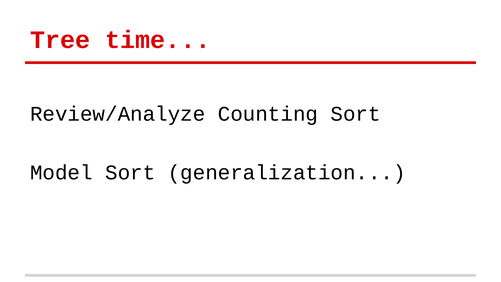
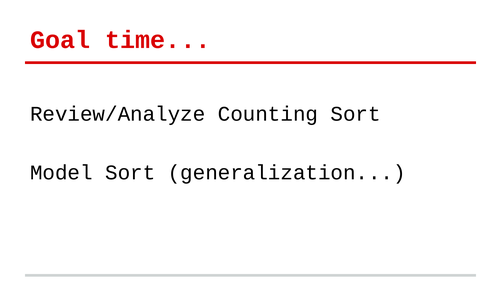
Tree: Tree -> Goal (60, 40)
